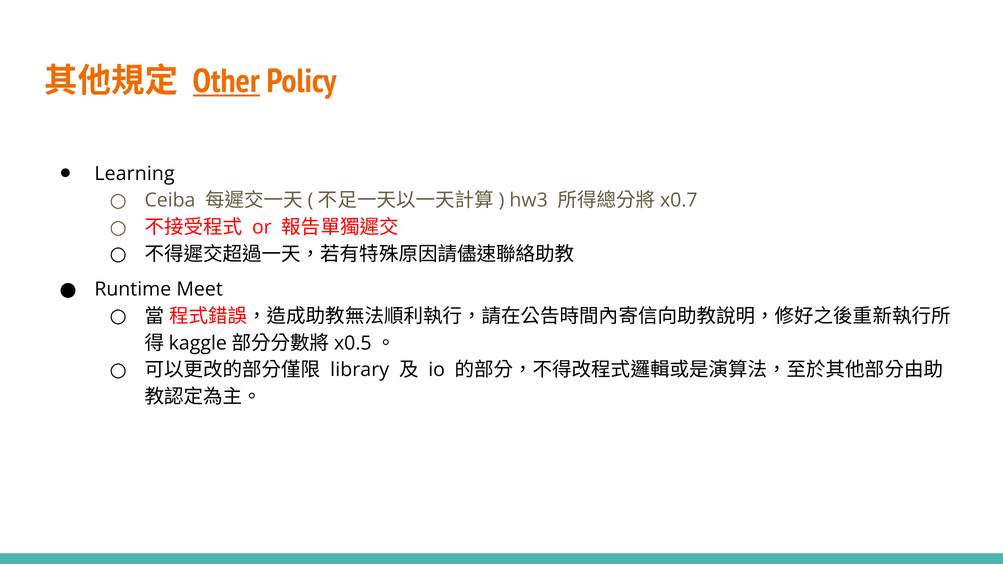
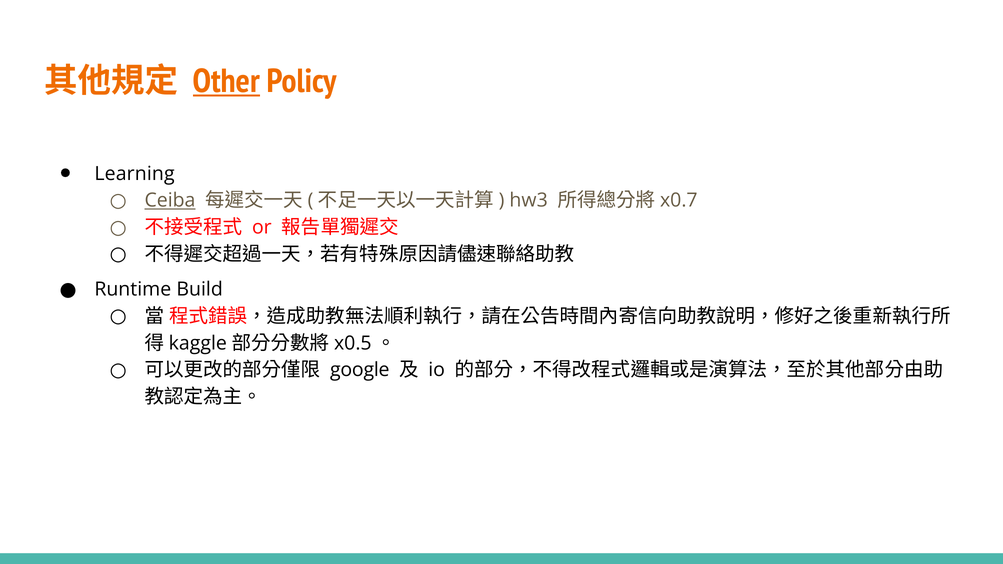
Ceiba underline: none -> present (170, 201)
Meet: Meet -> Build (200, 289)
library: library -> google (360, 370)
